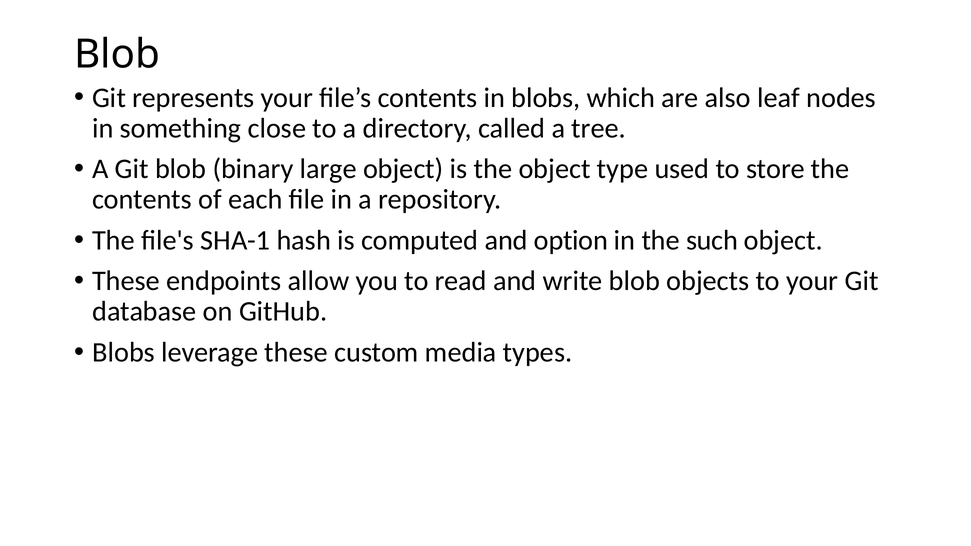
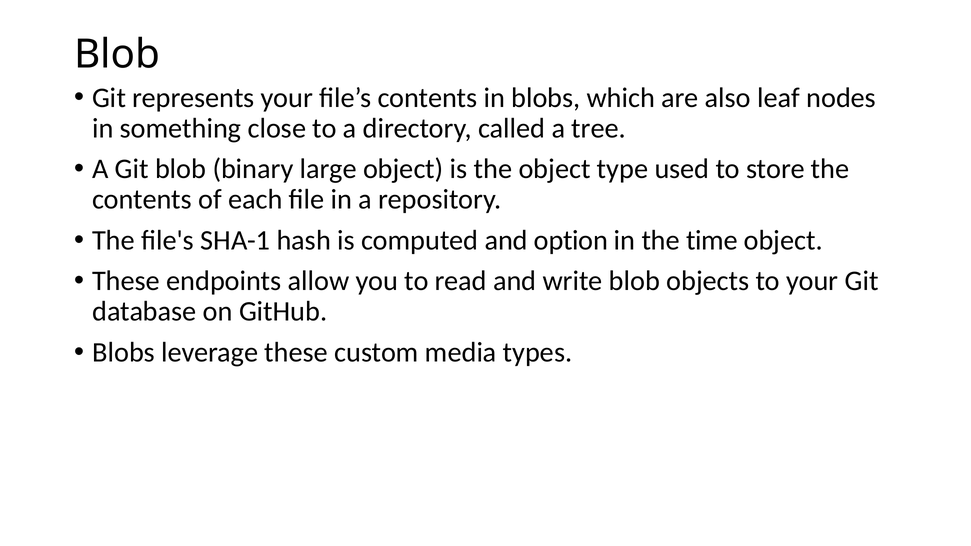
such: such -> time (712, 240)
